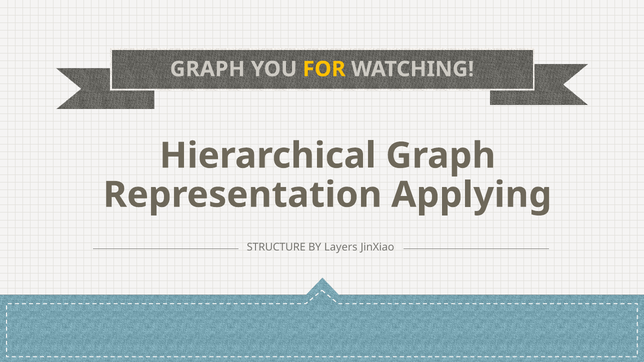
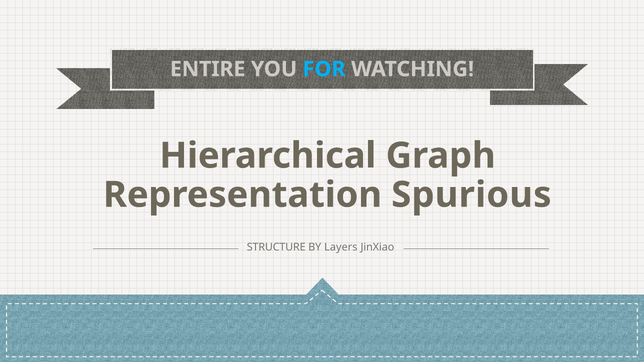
GRAPH: GRAPH -> ENTIRE (208, 69)
FOR colour: yellow -> light blue (324, 69)
Applying: Applying -> Spurious (471, 195)
